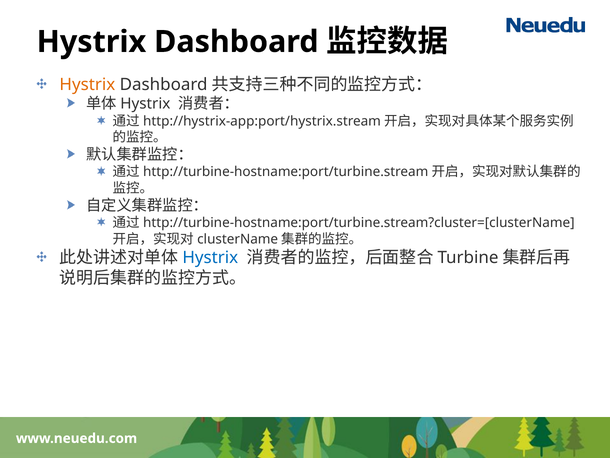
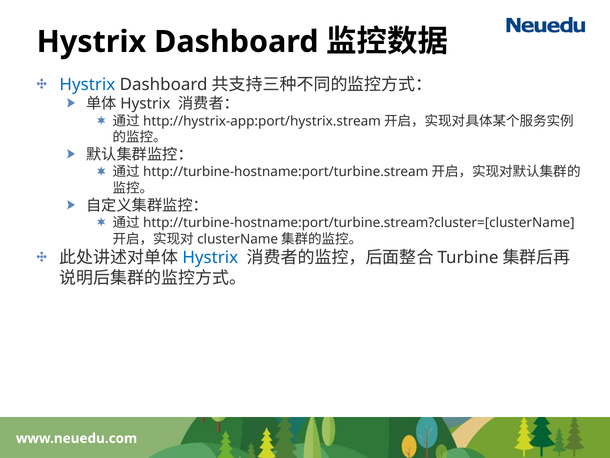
Hystrix colour: orange -> blue (87, 85)
